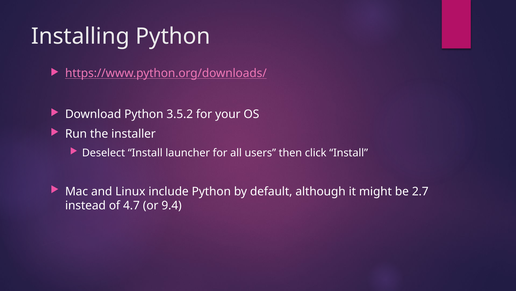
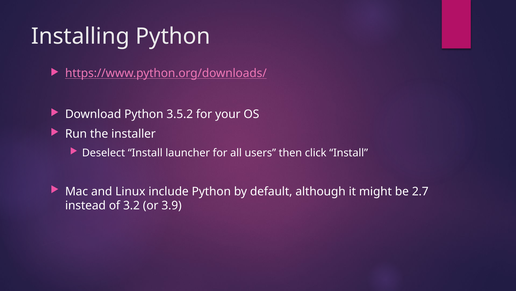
4.7: 4.7 -> 3.2 (131, 205)
9.4: 9.4 -> 3.9 (172, 205)
